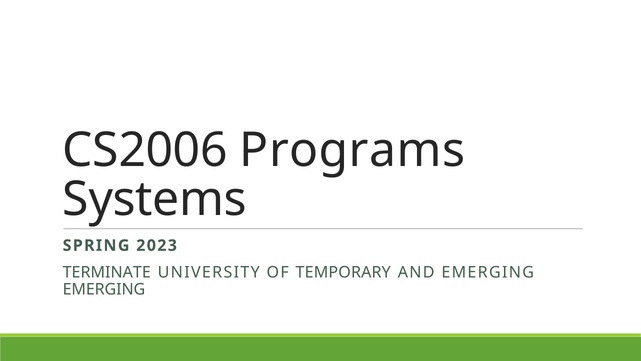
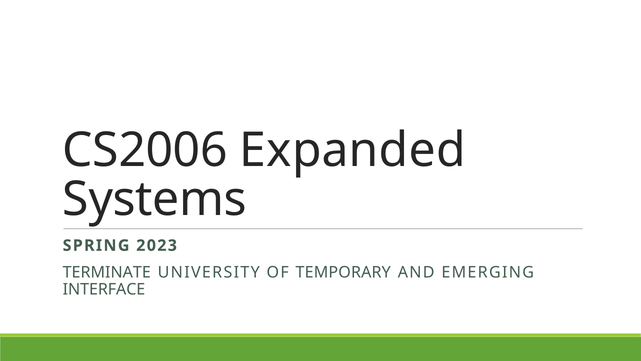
Programs: Programs -> Expanded (352, 150)
EMERGING: EMERGING -> INTERFACE (104, 289)
